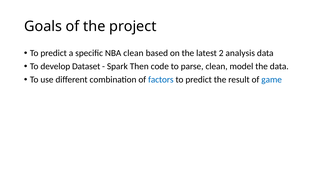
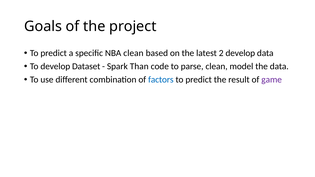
2 analysis: analysis -> develop (240, 53)
Then: Then -> Than (139, 66)
game colour: blue -> purple (272, 80)
